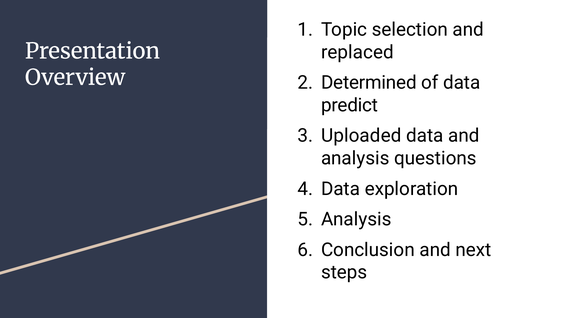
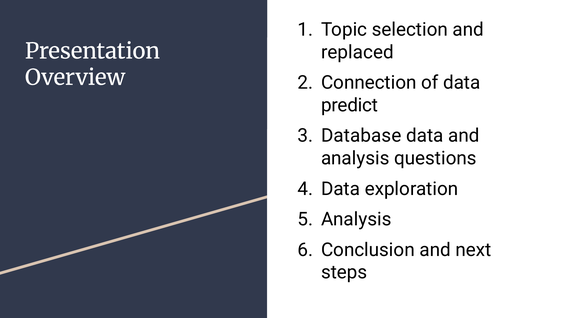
Determined: Determined -> Connection (369, 83)
Uploaded: Uploaded -> Database (361, 136)
